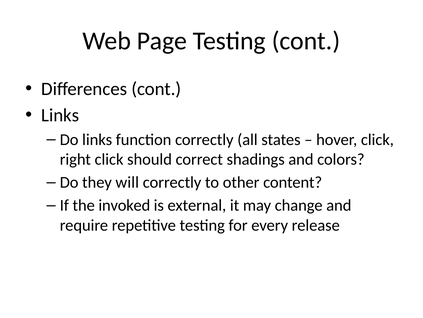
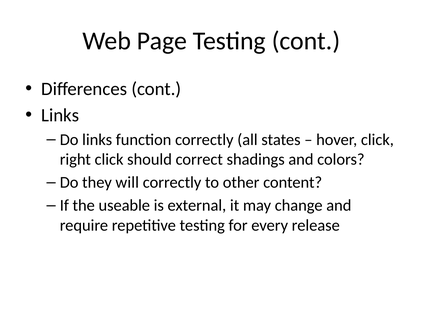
invoked: invoked -> useable (124, 205)
